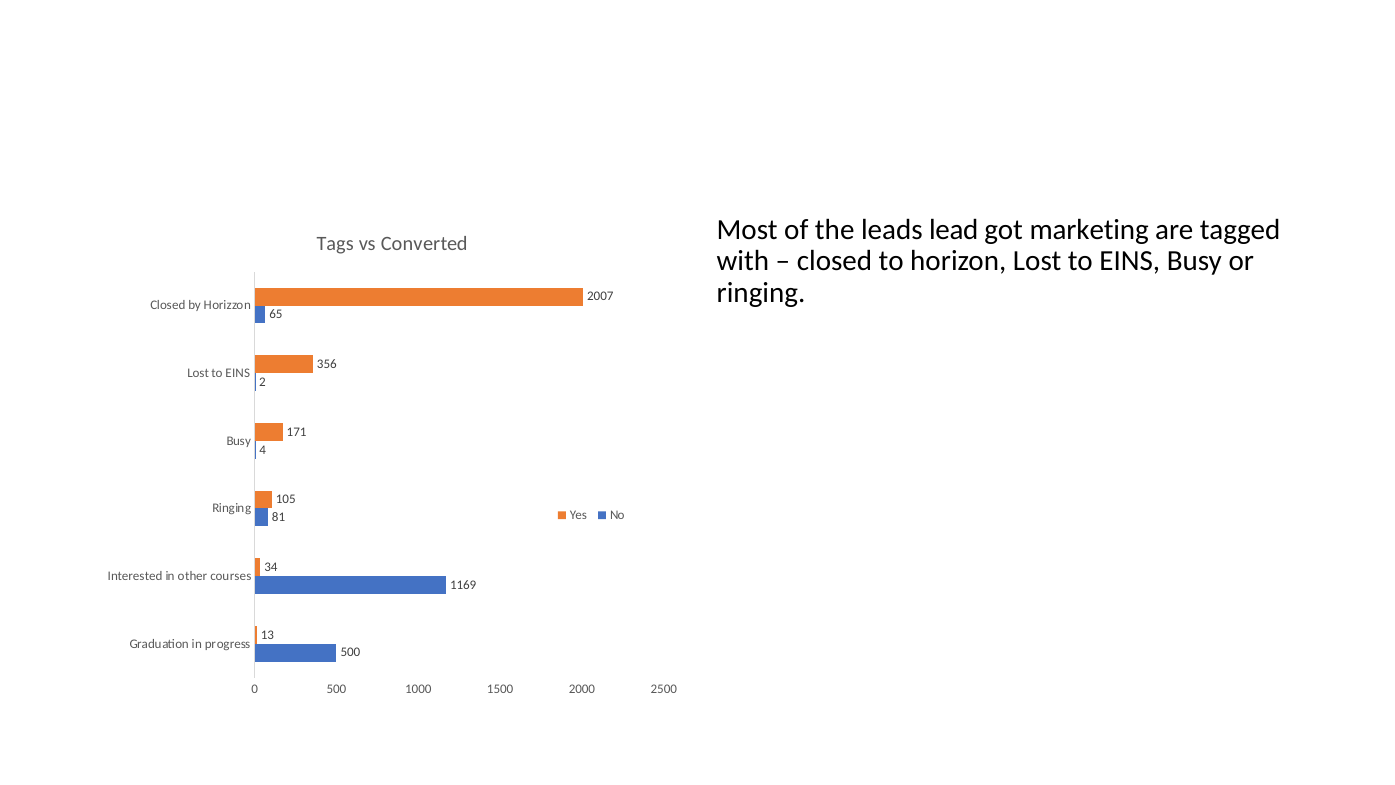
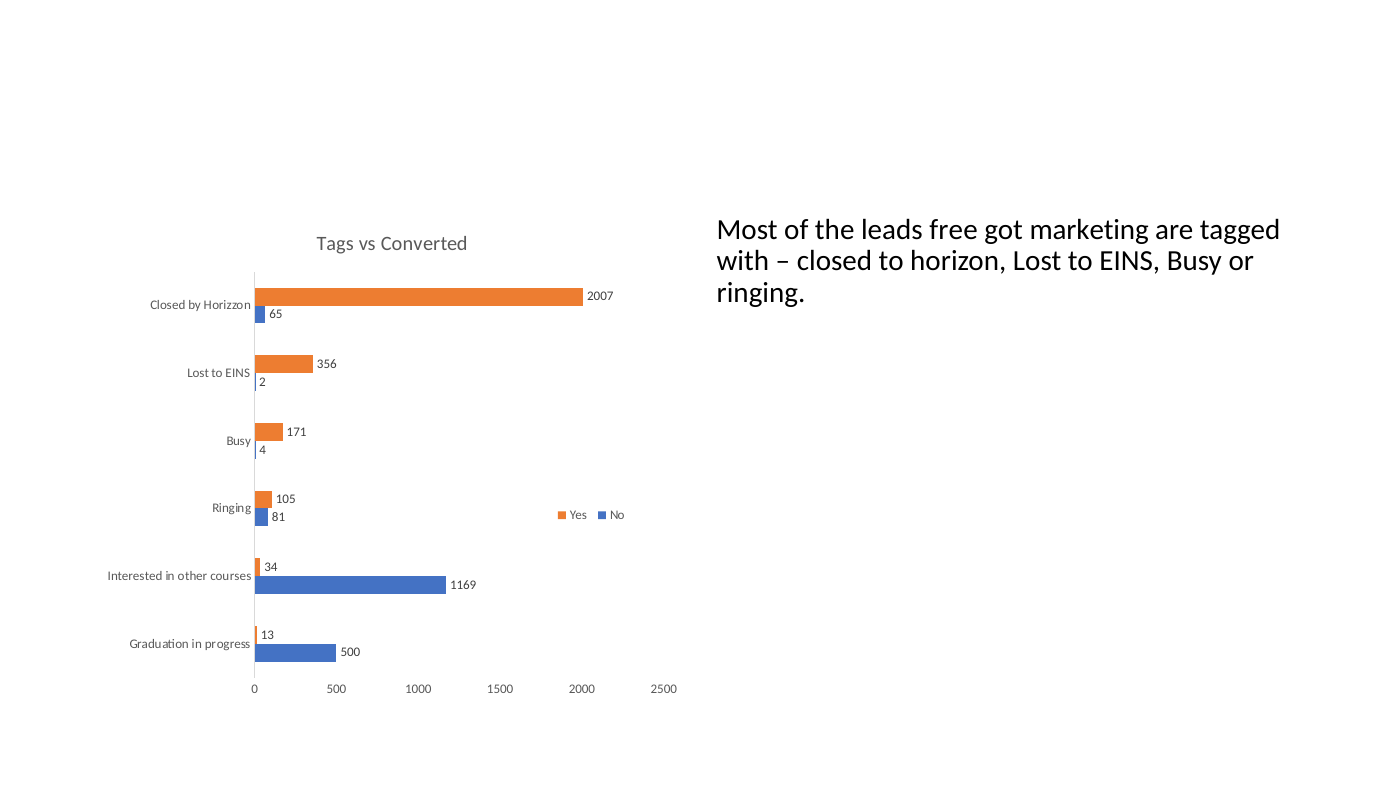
lead: lead -> free (954, 230)
